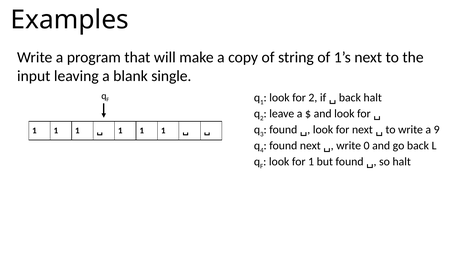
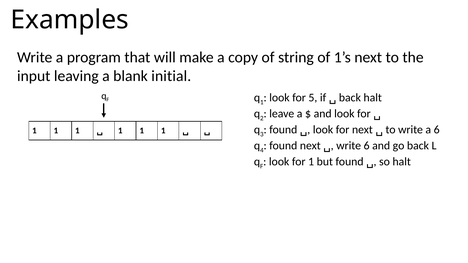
single: single -> initial (171, 76)
for 2: 2 -> 5 (313, 98)
a 9: 9 -> 6 (437, 130)
write 0: 0 -> 6 (367, 146)
